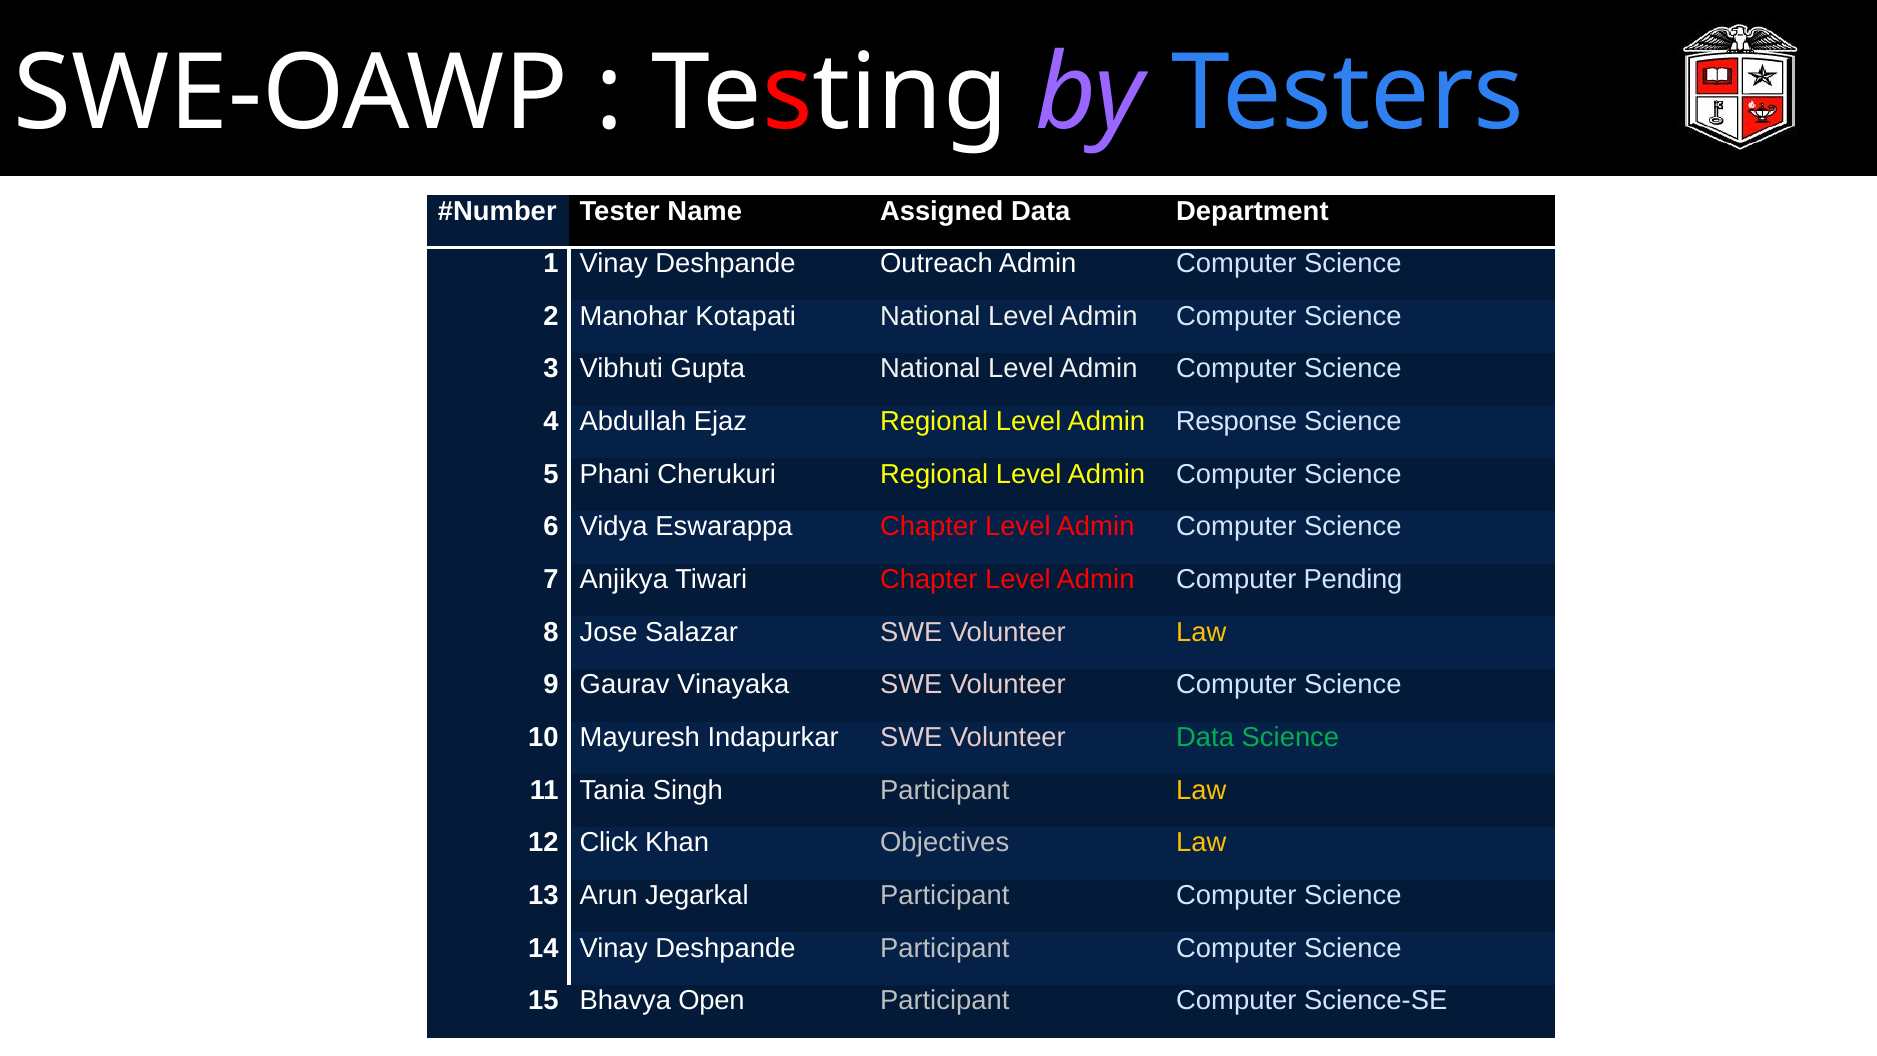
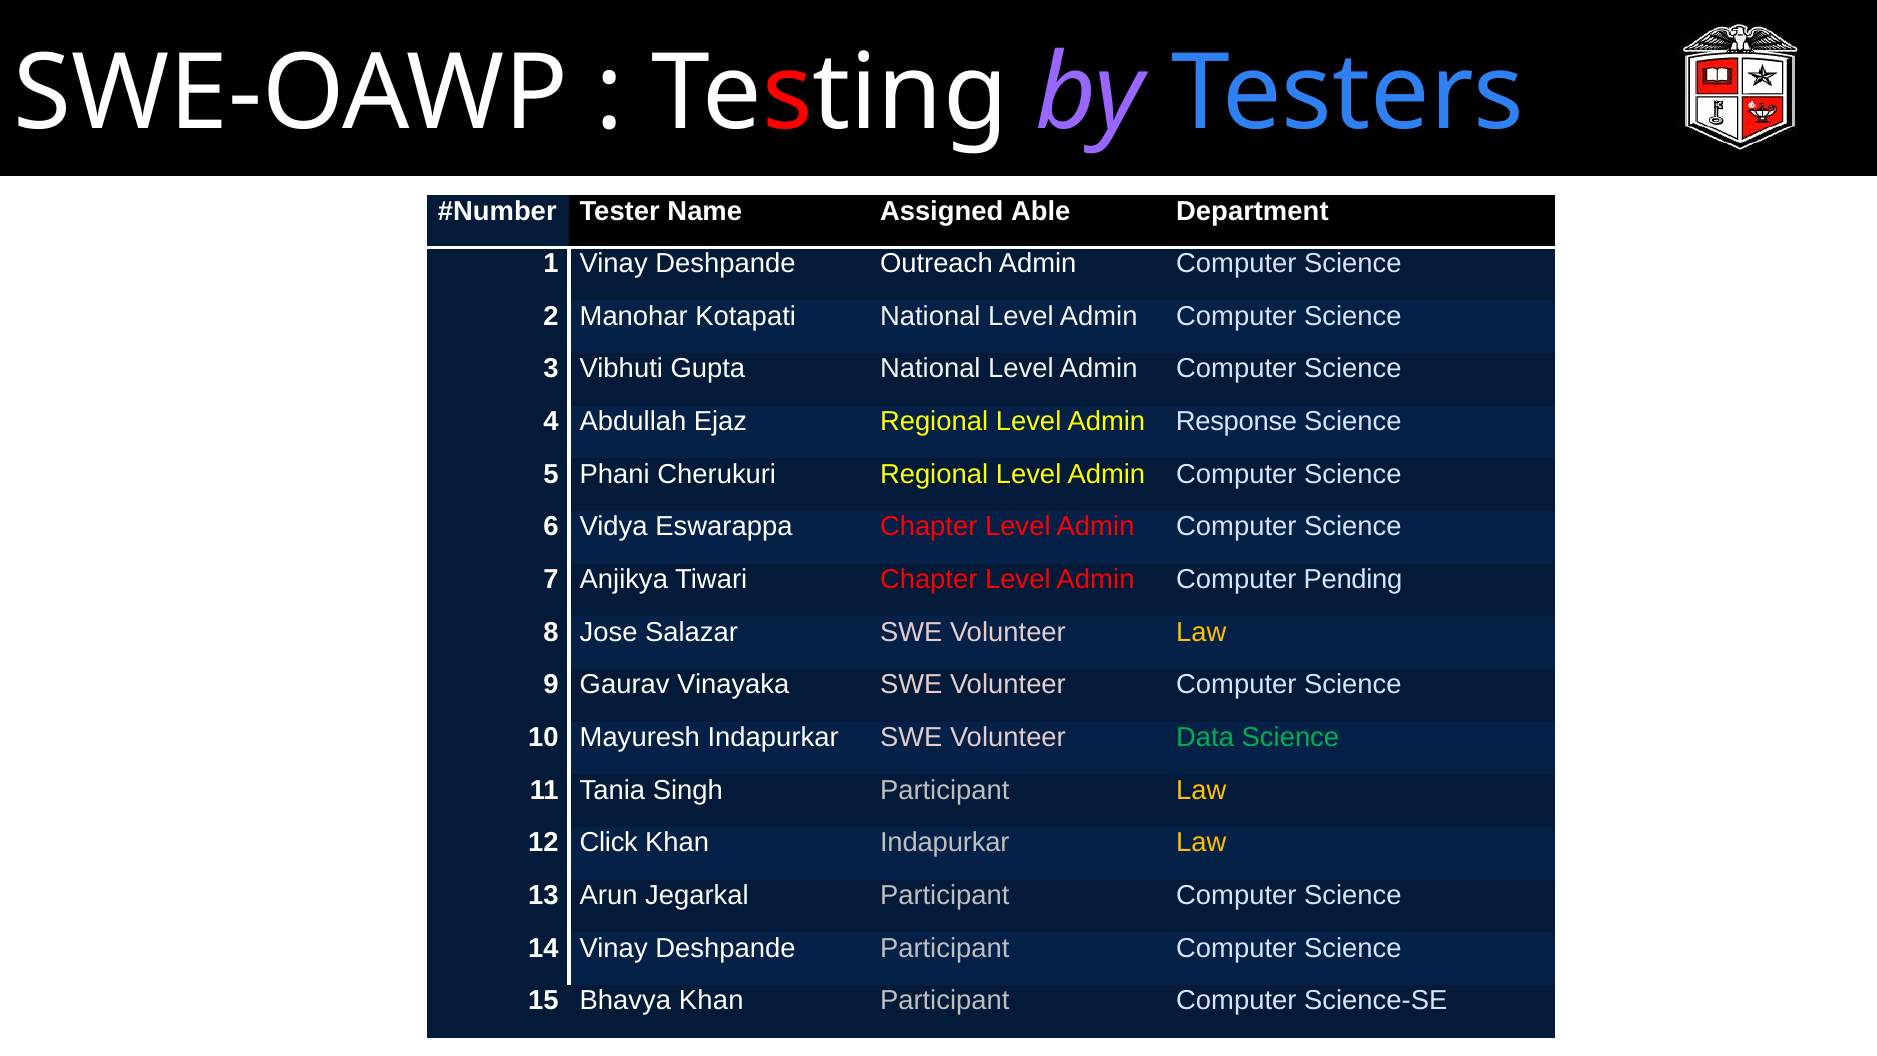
Assigned Data: Data -> Able (1041, 211)
Khan Objectives: Objectives -> Indapurkar (945, 843)
Bhavya Open: Open -> Khan (711, 1001)
